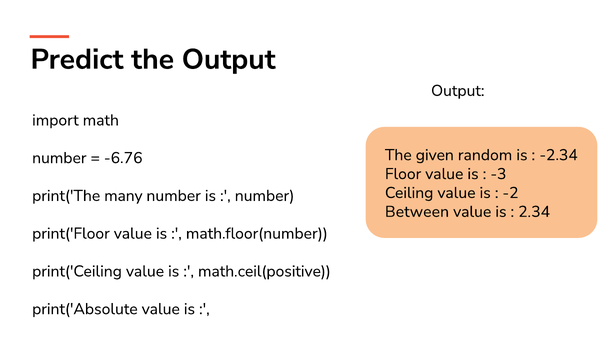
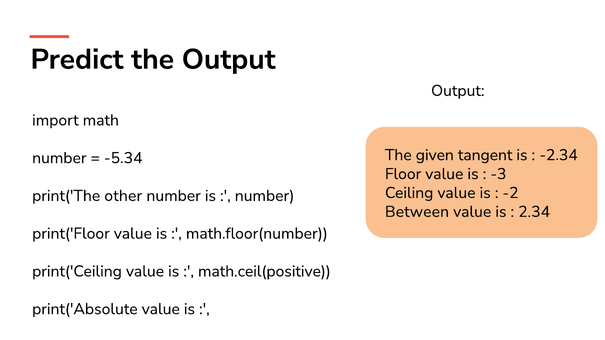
random: random -> tangent (485, 155)
-6.76: -6.76 -> -5.34 (123, 158)
many: many -> other (123, 196)
